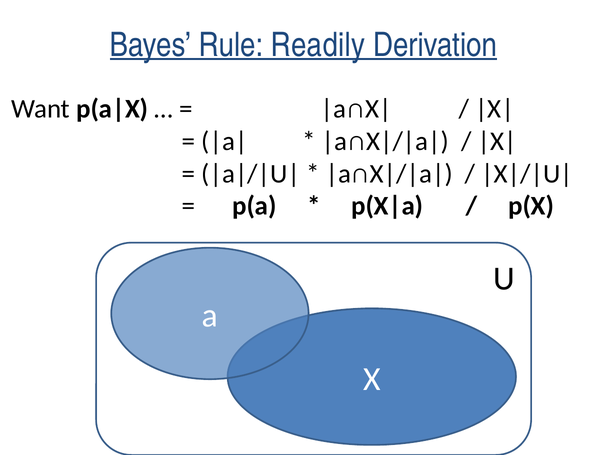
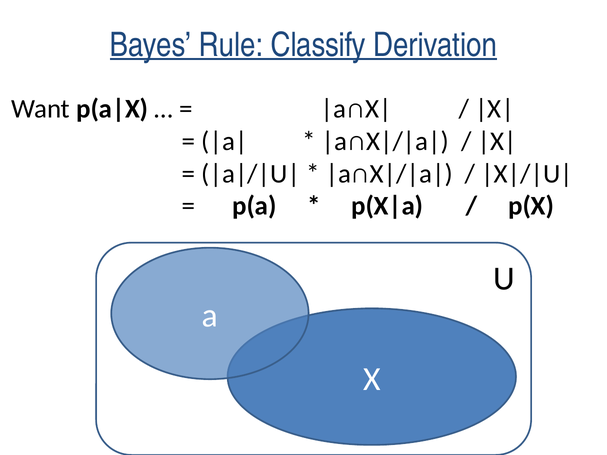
Readily: Readily -> Classify (318, 45)
